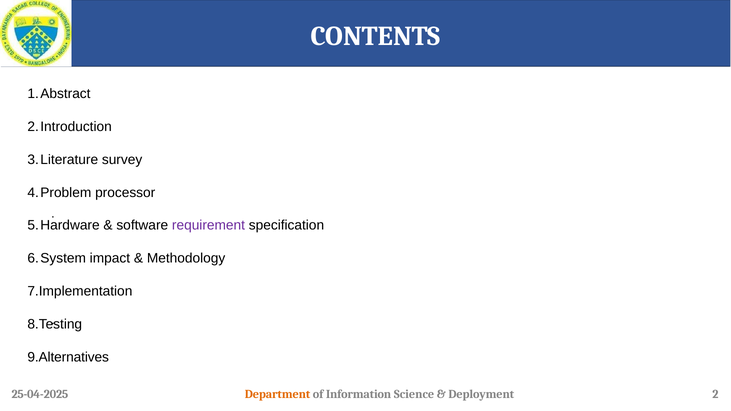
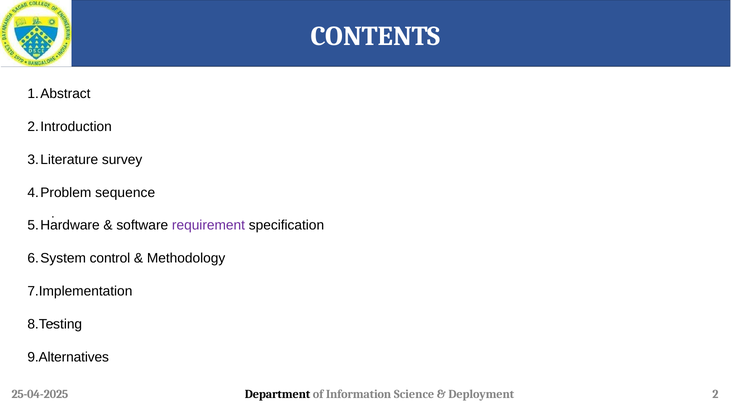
processor: processor -> sequence (125, 193)
impact: impact -> control (110, 258)
Department colour: orange -> black (278, 395)
